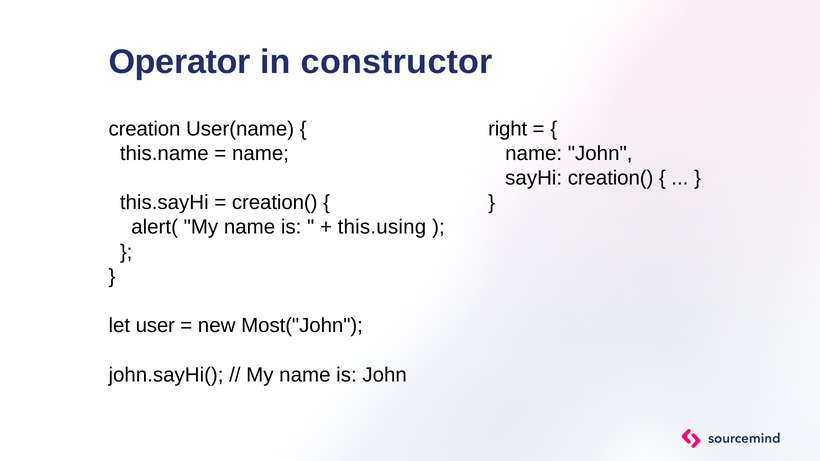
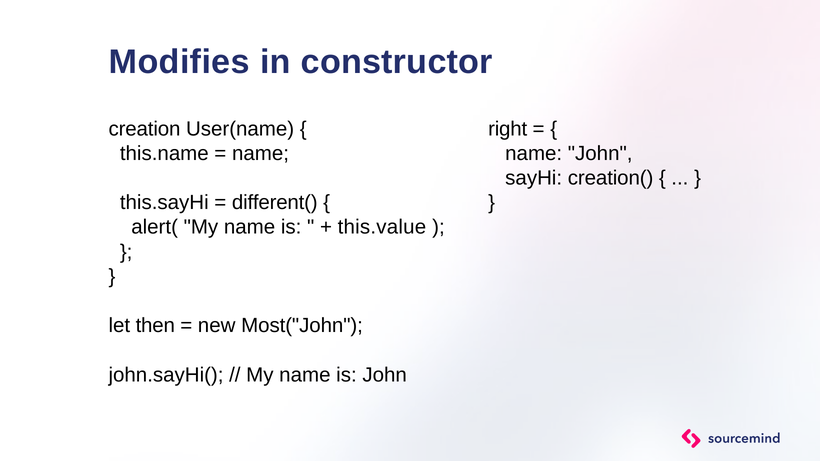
Operator: Operator -> Modifies (179, 62)
creation(: creation( -> different( (275, 203)
this.using: this.using -> this.value (382, 227)
user: user -> then (155, 326)
